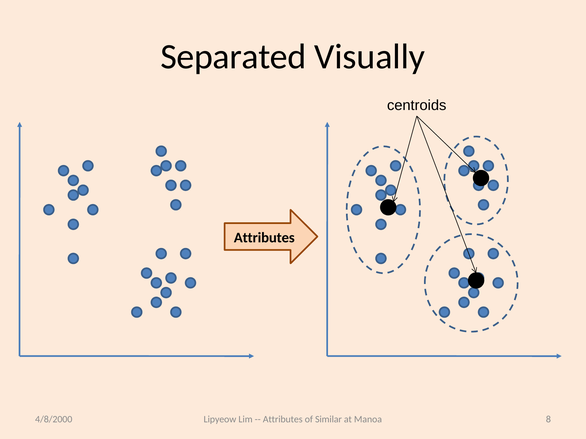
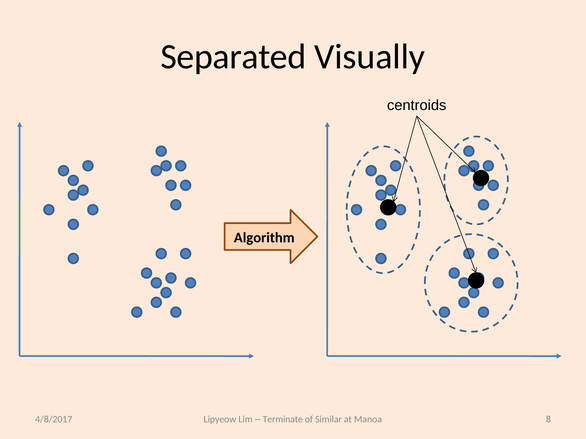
Attributes: Attributes -> Algorithm (264, 238)
4/8/2000: 4/8/2000 -> 4/8/2017 (54, 420)
Attributes: Attributes -> Terminate (283, 420)
